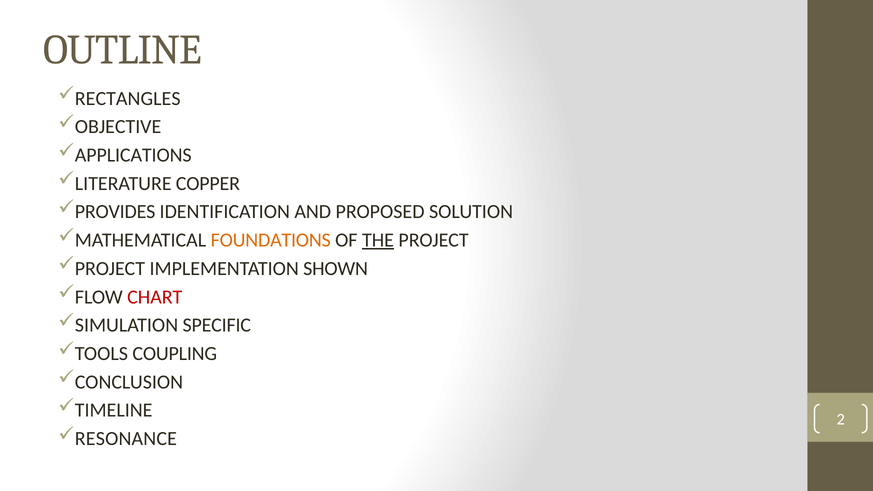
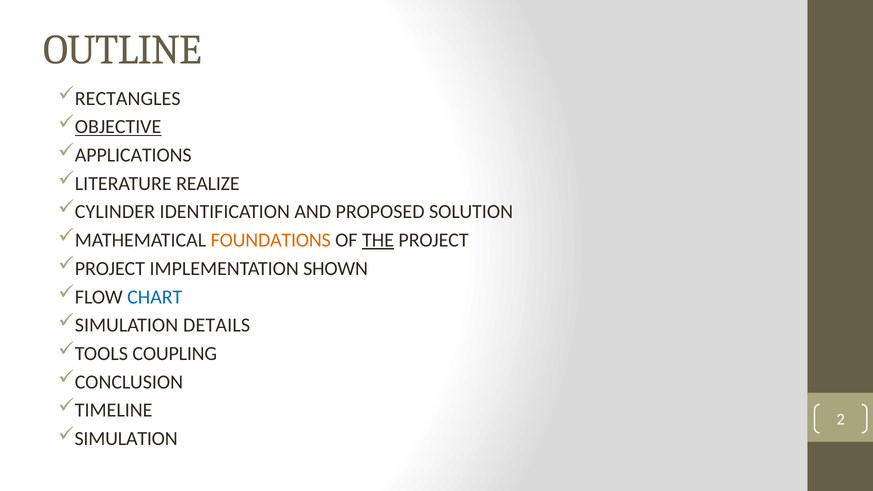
OBJECTIVE underline: none -> present (118, 127)
COPPER: COPPER -> REALIZE (208, 184)
PROVIDES: PROVIDES -> CYLINDER (115, 212)
CHART colour: red -> blue (155, 297)
SPECIFIC: SPECIFIC -> DETAILS (217, 325)
RESONANCE: RESONANCE -> SIMULATION (126, 439)
